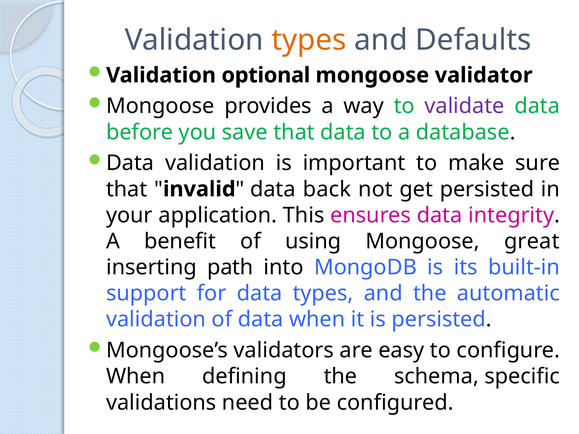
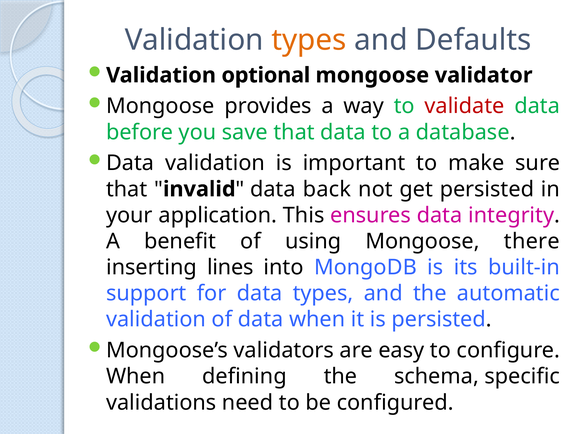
validate colour: purple -> red (465, 106)
great: great -> there (532, 241)
path: path -> lines (230, 268)
